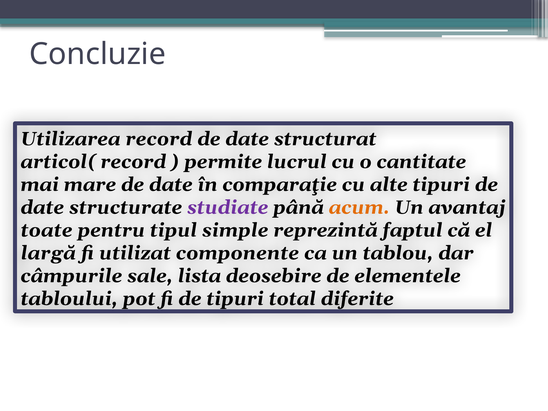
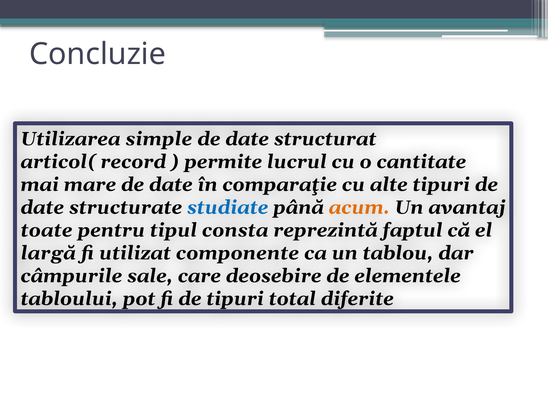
Utilizarea record: record -> simple (159, 139)
studiate colour: purple -> blue (228, 207)
simple: simple -> consta (235, 230)
lista: lista -> care (199, 276)
